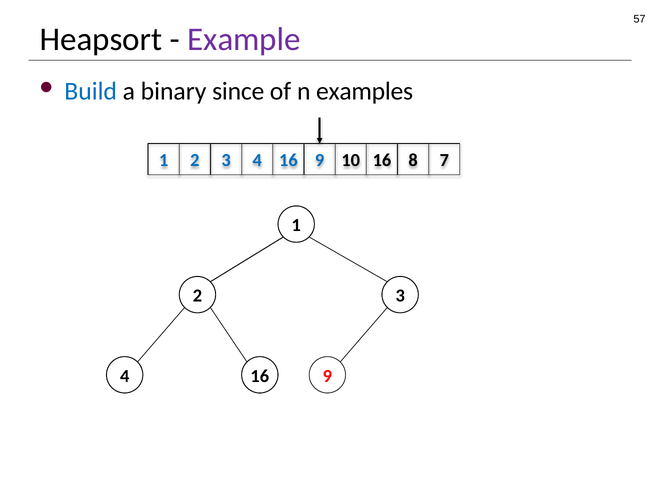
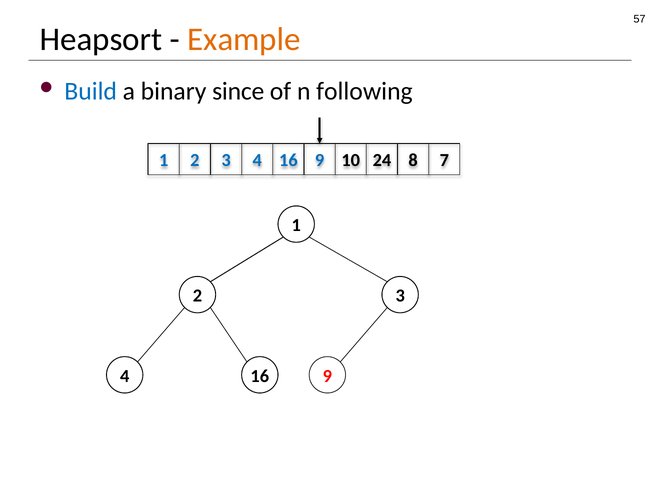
Example colour: purple -> orange (244, 40)
examples: examples -> following (364, 91)
10 16: 16 -> 24 (382, 160)
